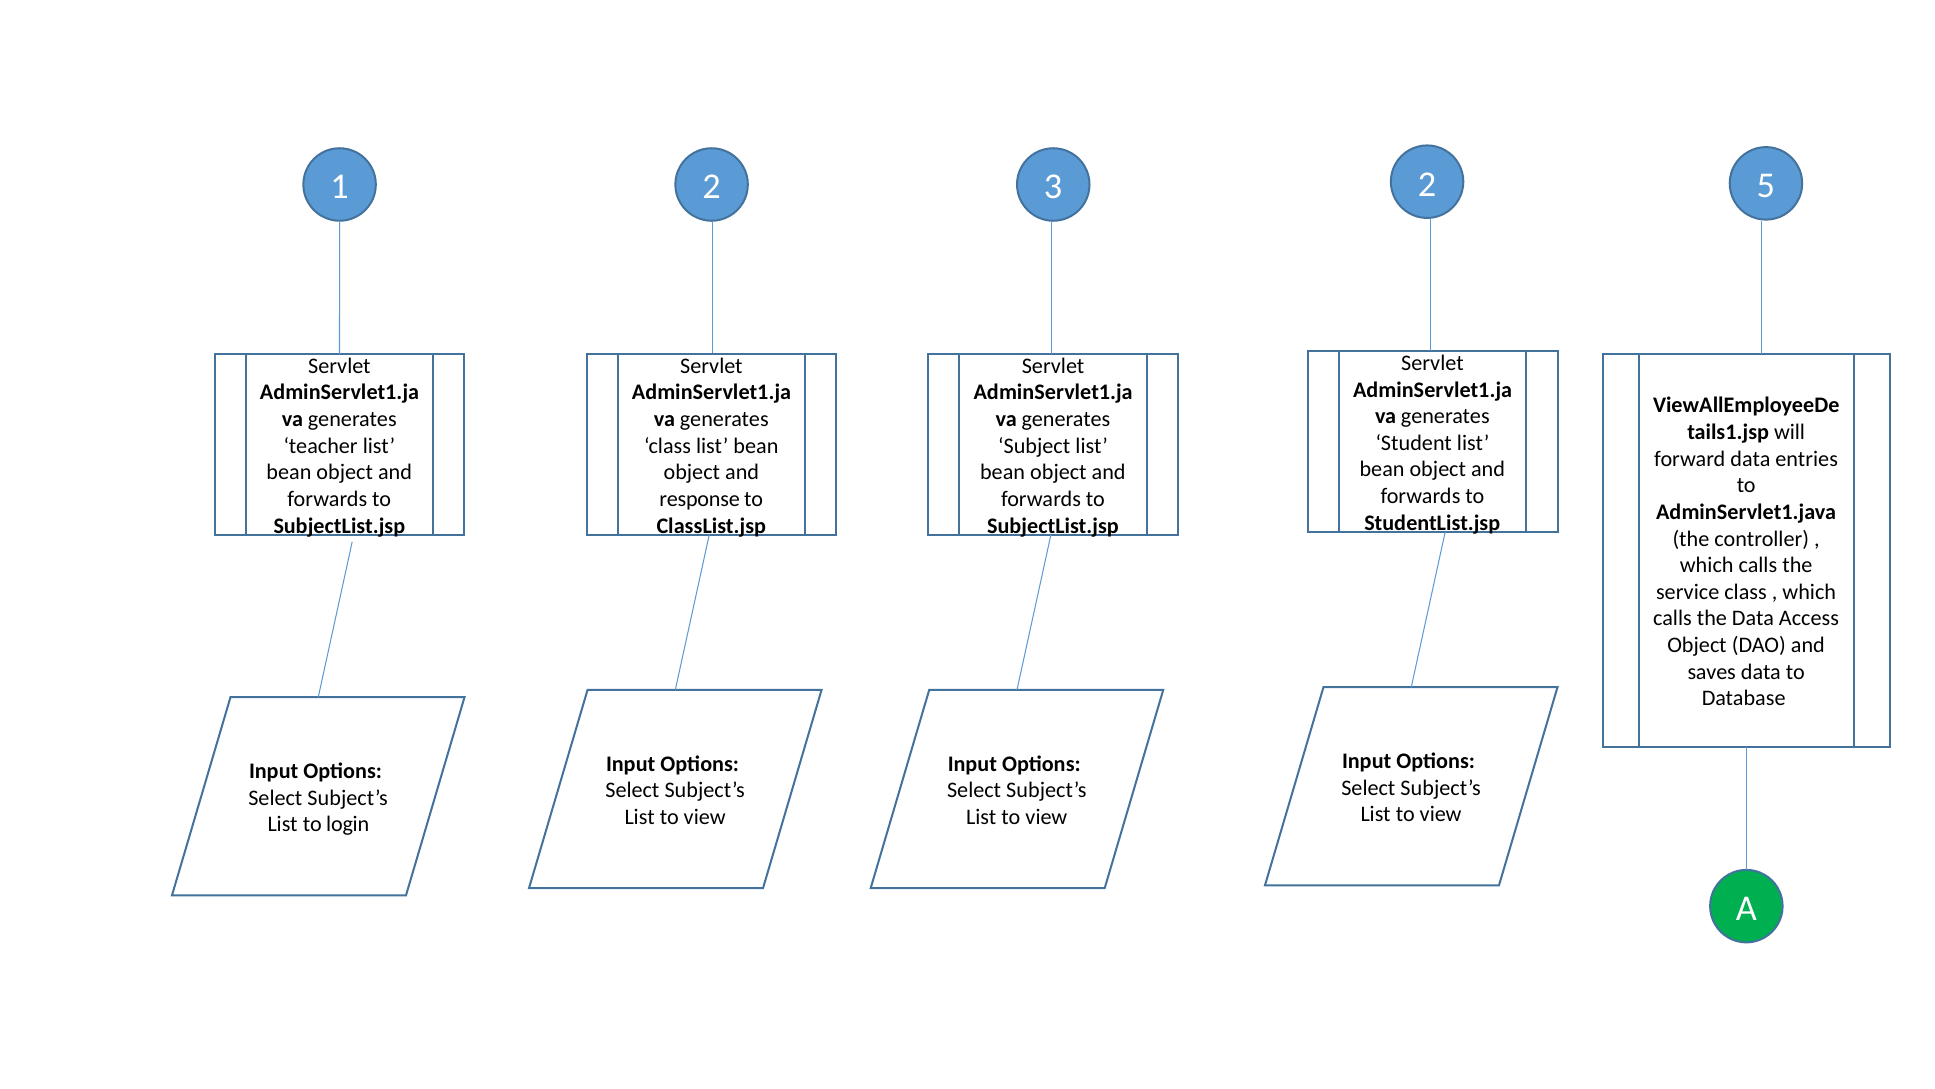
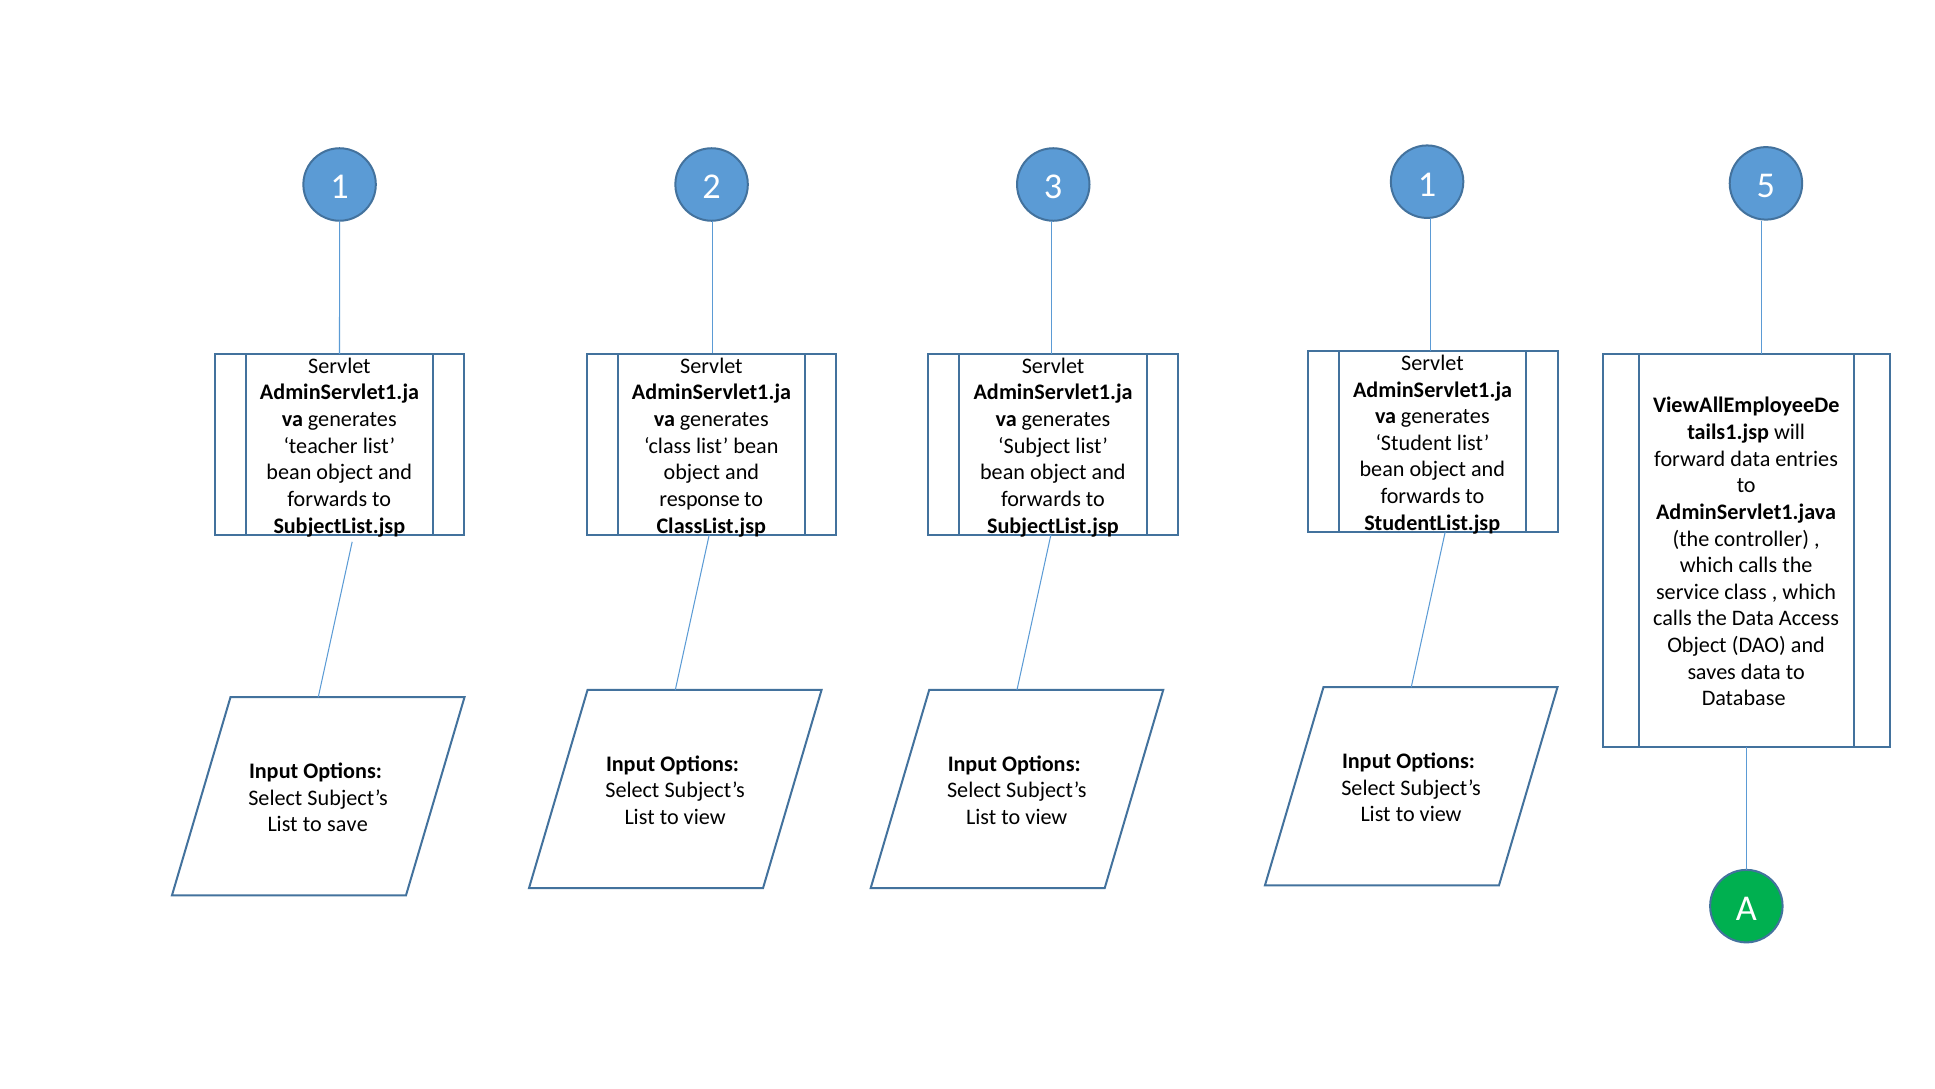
3 2: 2 -> 1 (1427, 184)
login: login -> save (347, 824)
